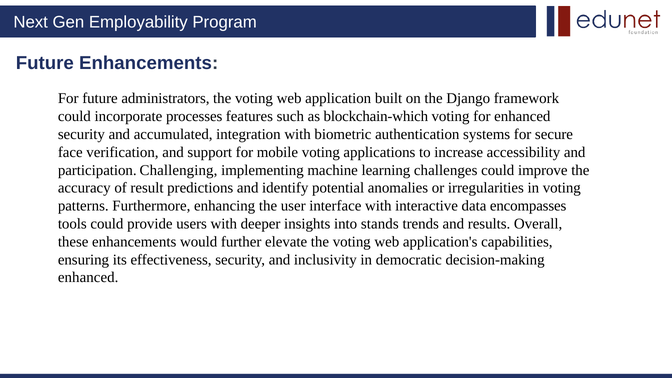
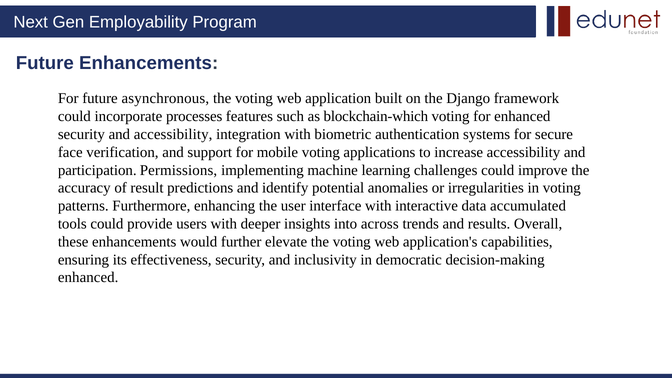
administrators: administrators -> asynchronous (165, 98)
and accumulated: accumulated -> accessibility (173, 134)
Challenging: Challenging -> Permissions (178, 170)
encompasses: encompasses -> accumulated (528, 206)
stands: stands -> across (380, 224)
